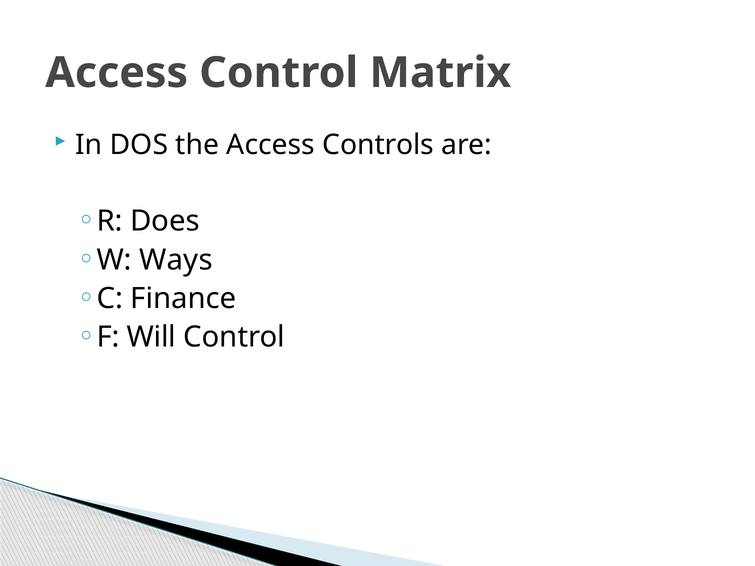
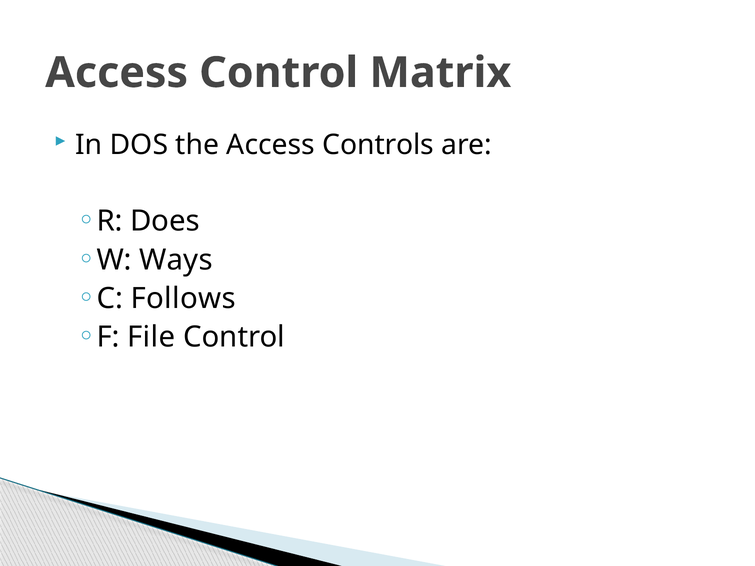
Finance: Finance -> Follows (183, 299)
Will: Will -> File (151, 337)
